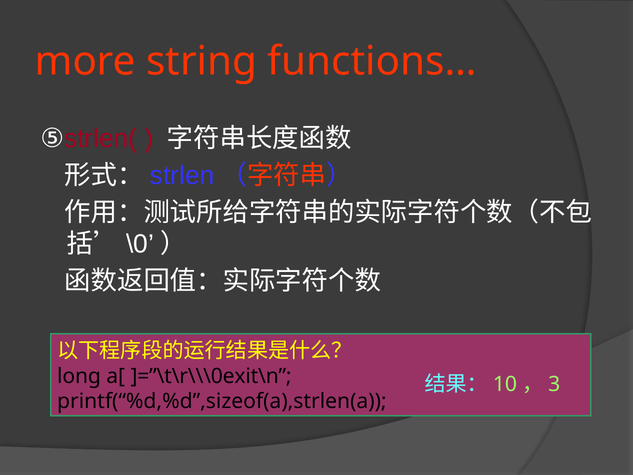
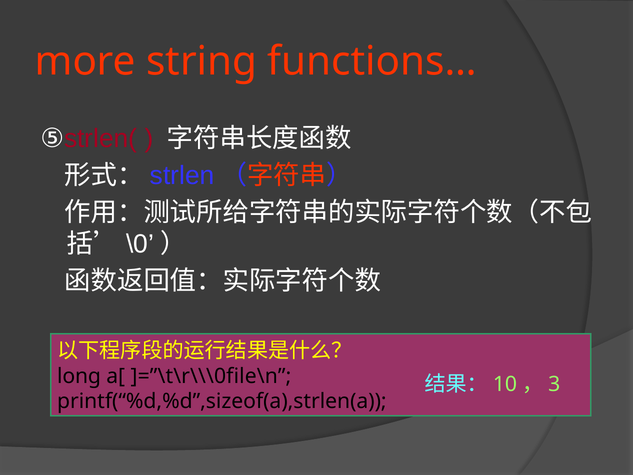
]=”\t\r\\\0exit\n: ]=”\t\r\\\0exit\n -> ]=”\t\r\\\0file\n (211, 376)
